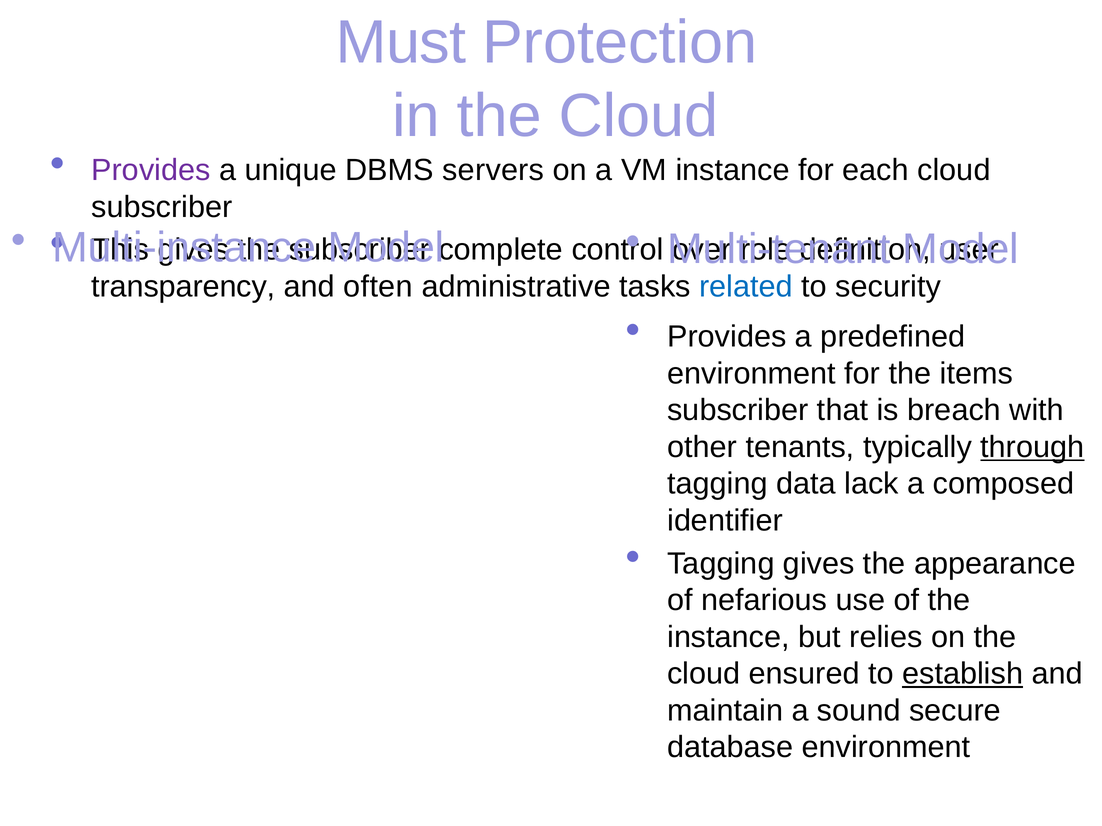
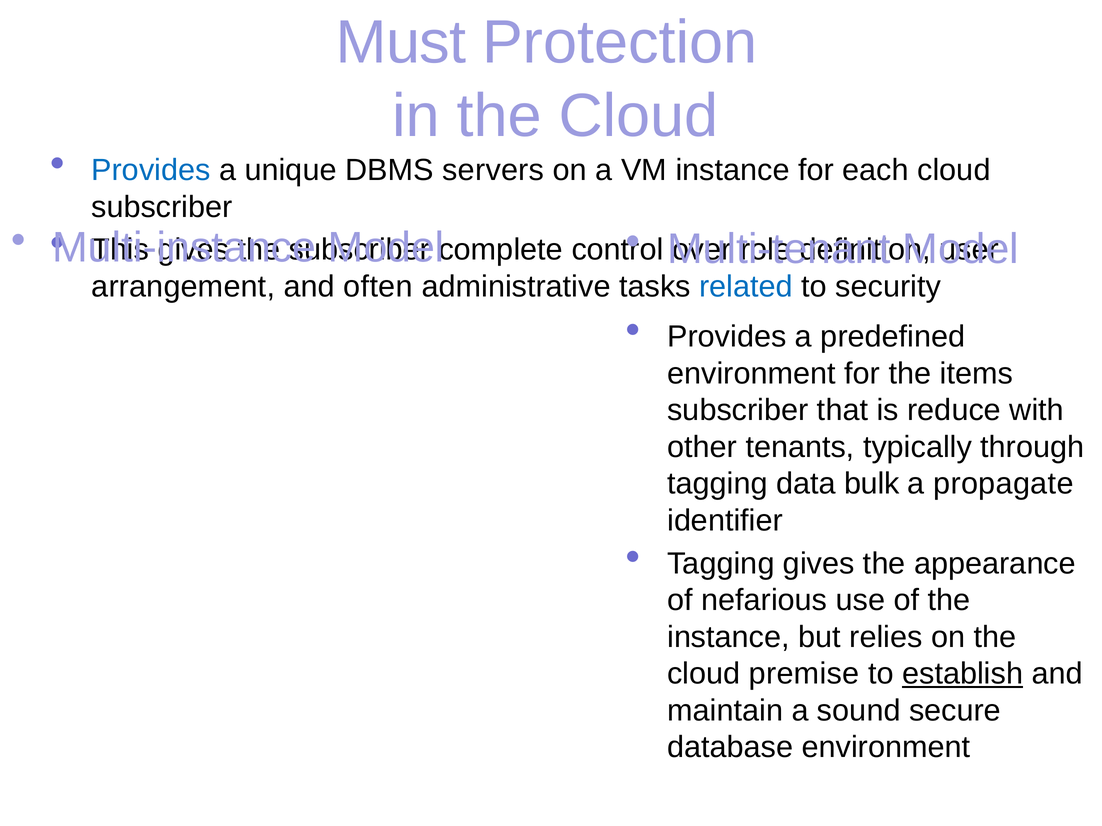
Provides colour: purple -> blue (151, 170)
transparency: transparency -> arrangement (183, 287)
breach: breach -> reduce (954, 411)
through underline: present -> none (1032, 447)
lack: lack -> bulk (872, 484)
composed: composed -> propagate (1003, 484)
ensured: ensured -> premise (804, 674)
